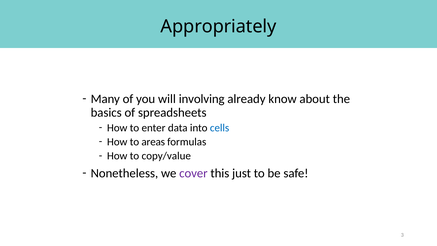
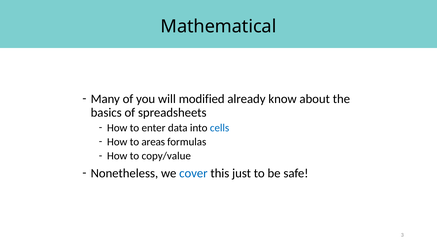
Appropriately: Appropriately -> Mathematical (219, 26)
involving: involving -> modified (202, 99)
cover colour: purple -> blue (193, 173)
